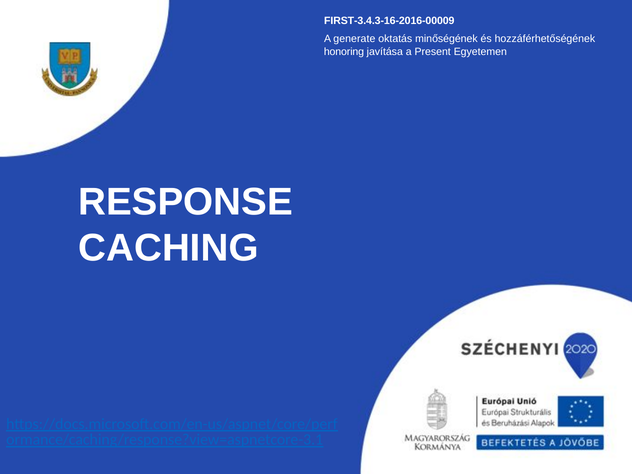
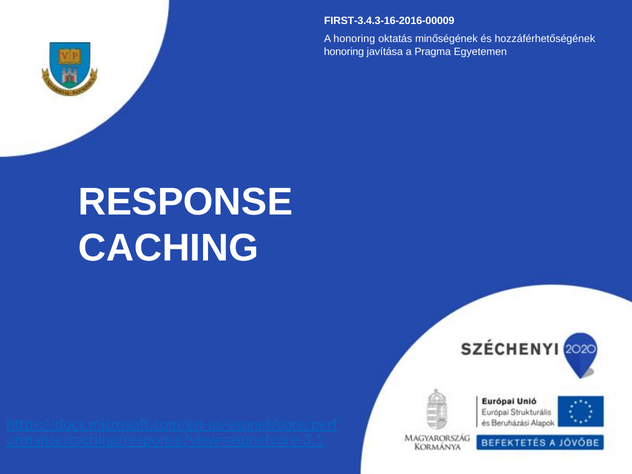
A generate: generate -> honoring (354, 39)
Present: Present -> Pragma (433, 52)
